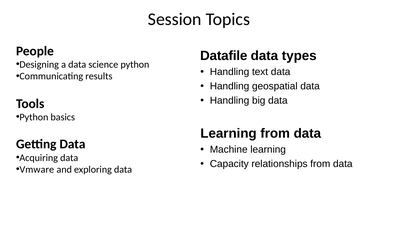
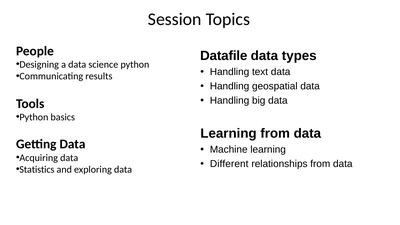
Capacity: Capacity -> Different (229, 164)
Vmware: Vmware -> Statistics (37, 170)
